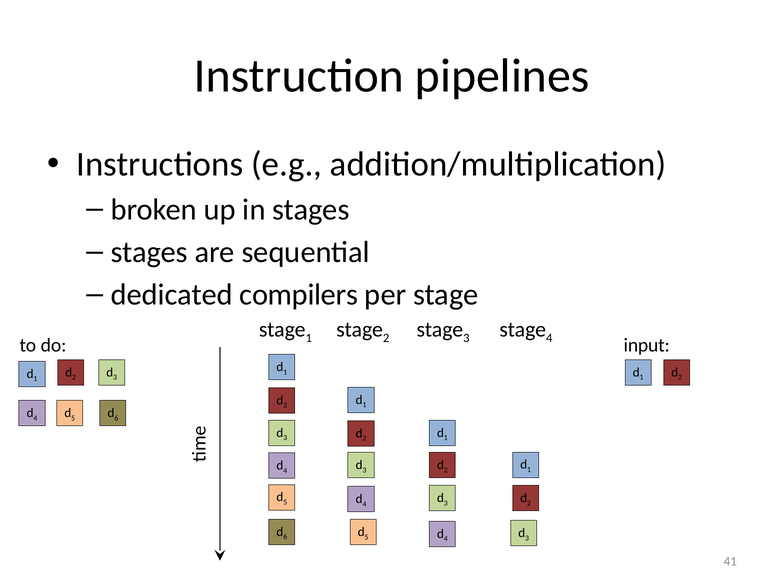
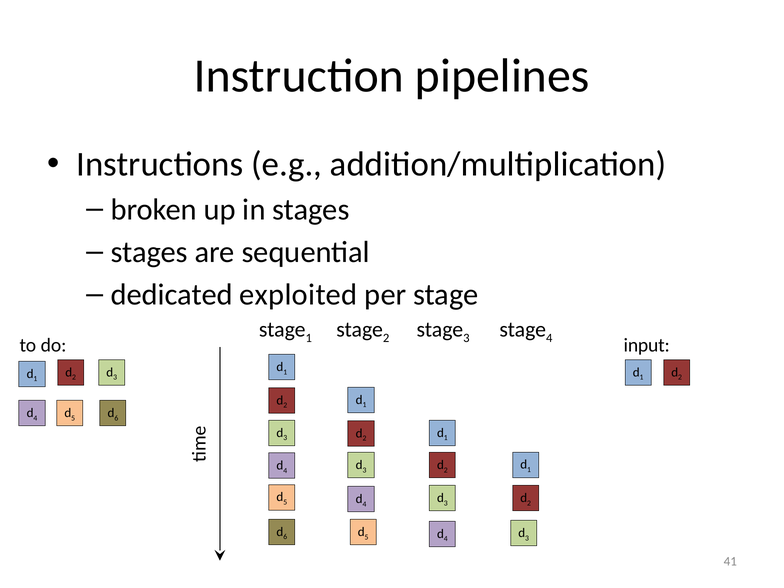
compilers: compilers -> exploited (298, 295)
